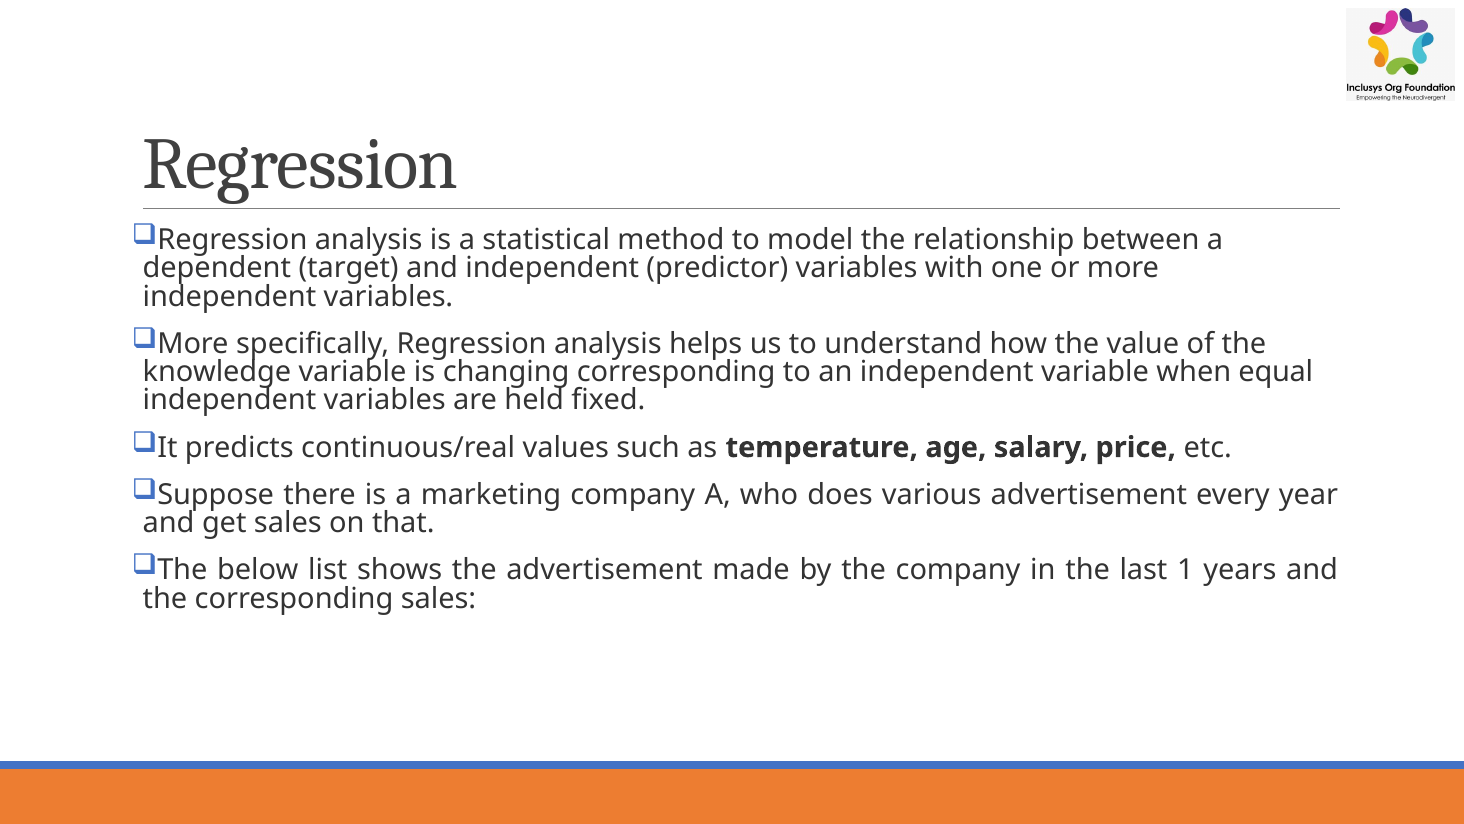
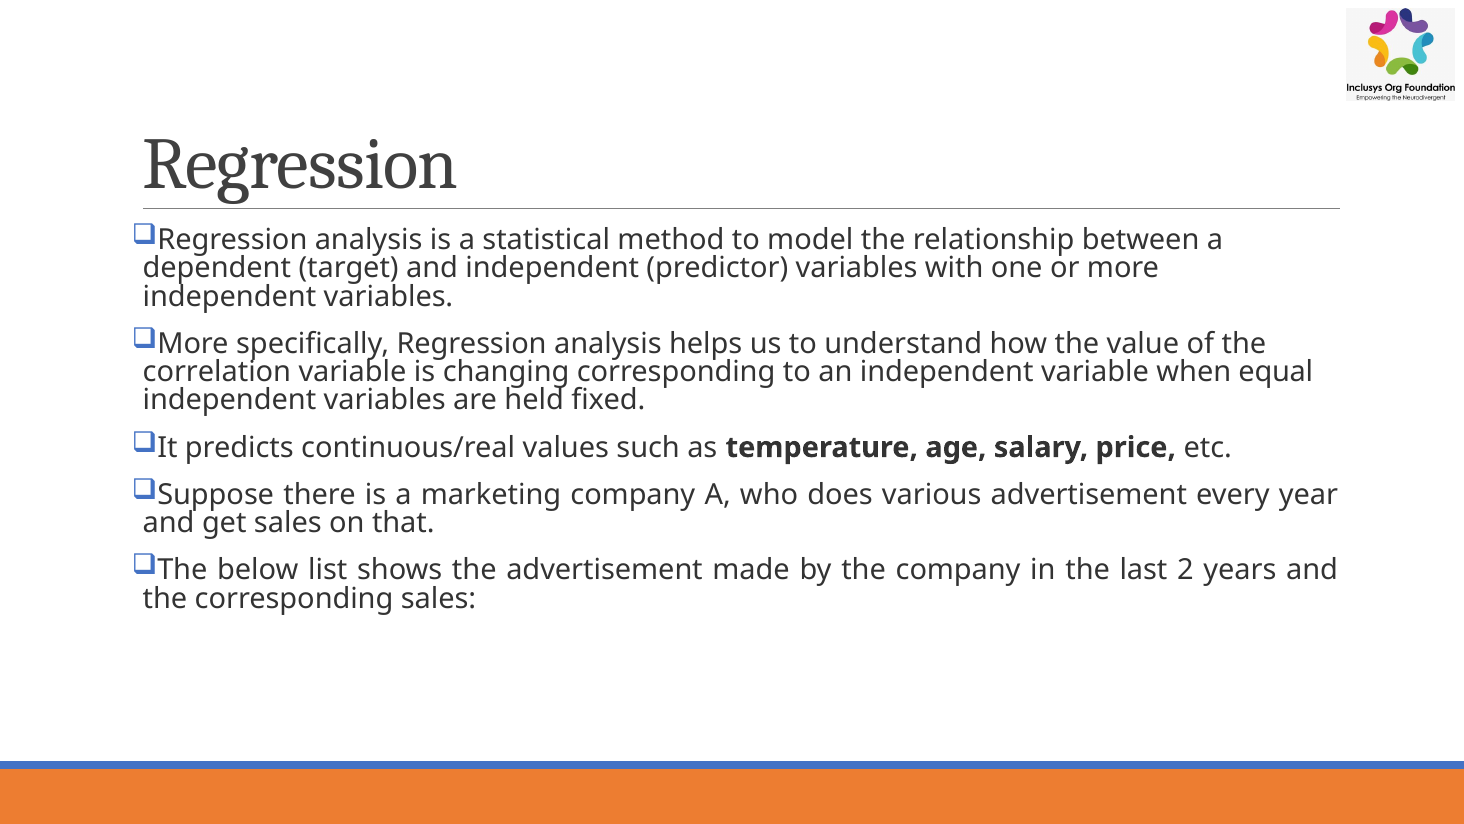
knowledge: knowledge -> correlation (217, 372)
1: 1 -> 2 (1186, 570)
